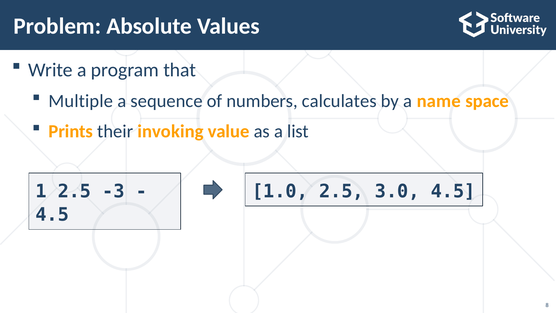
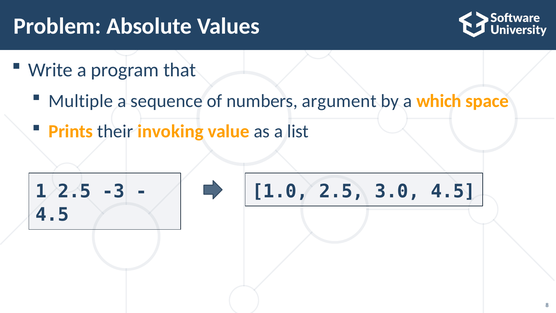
calculates: calculates -> argument (339, 101)
name: name -> which (439, 101)
